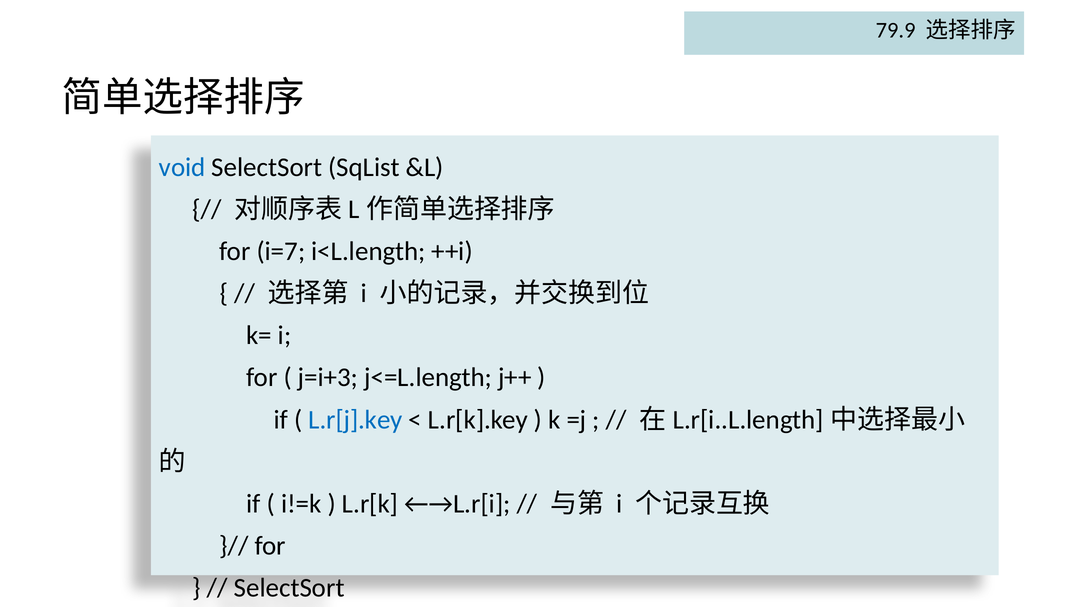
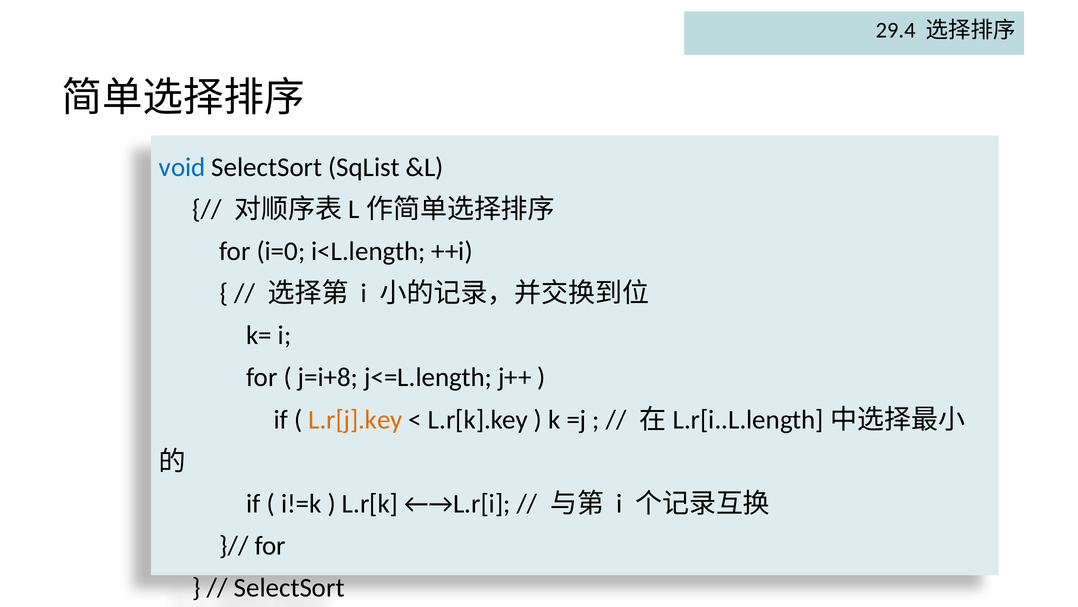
79.9: 79.9 -> 29.4 (896, 30)
i=7: i=7 -> i=0 (281, 251)
j=i+3: j=i+3 -> j=i+8 (328, 377)
L.r[j].key colour: blue -> orange (355, 419)
